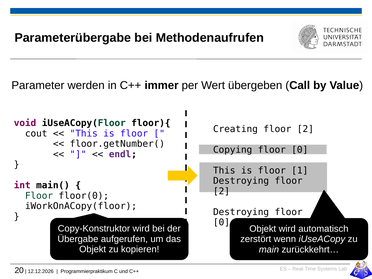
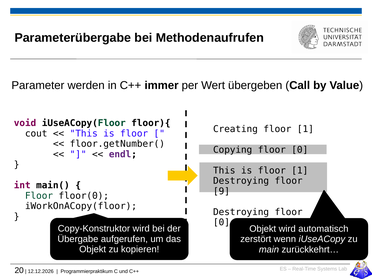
Creating floor 2: 2 -> 1 (305, 129)
2: 2 -> 9 (221, 191)
